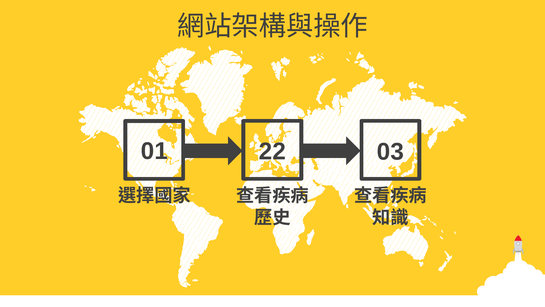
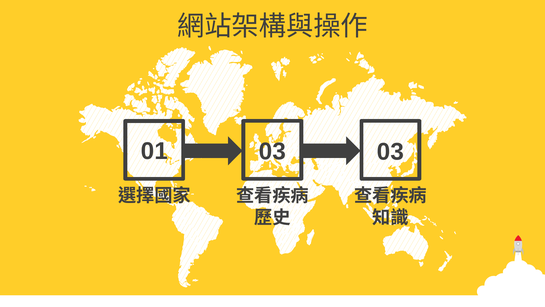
01 22: 22 -> 03 (272, 151)
